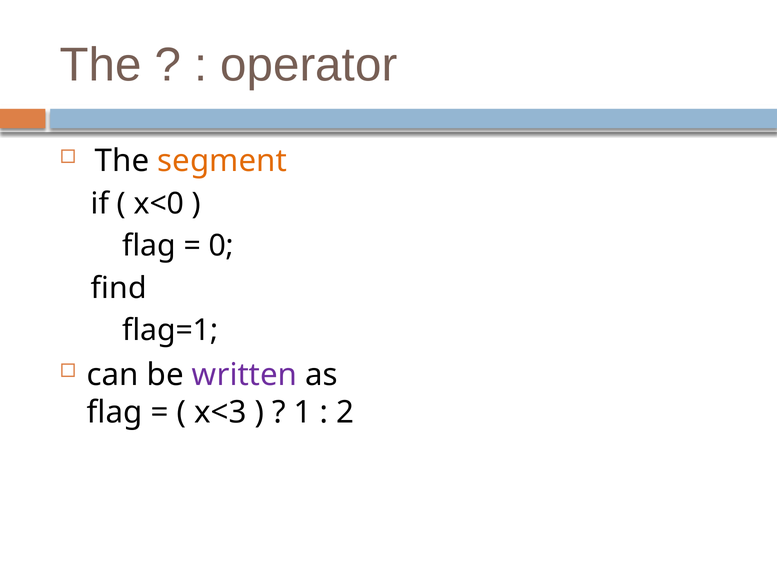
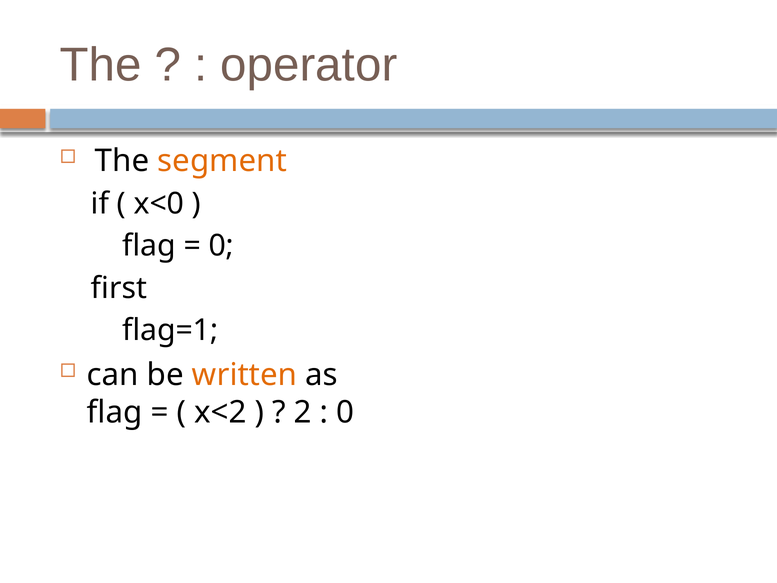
find: find -> first (119, 288)
written colour: purple -> orange (245, 375)
x<3: x<3 -> x<2 (220, 412)
1: 1 -> 2 (303, 412)
2: 2 -> 0 (345, 412)
